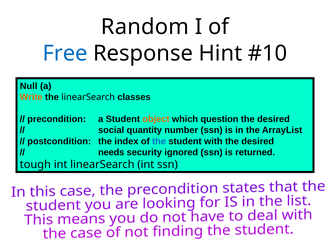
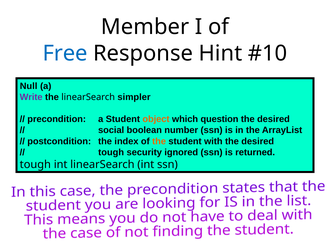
Random: Random -> Member (145, 27)
Write colour: orange -> purple (31, 97)
classes: classes -> simpler (134, 97)
quantity: quantity -> boolean (144, 130)
the colour: blue -> orange (159, 141)
needs: needs -> tough (111, 152)
